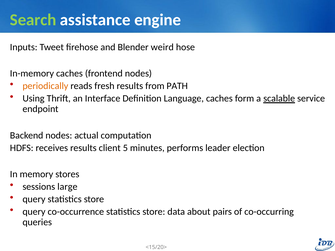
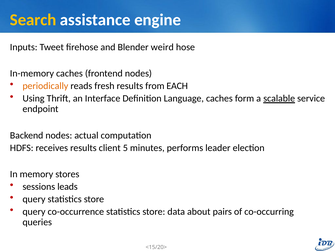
Search colour: light green -> yellow (33, 20)
PATH: PATH -> EACH (177, 86)
large: large -> leads (67, 187)
